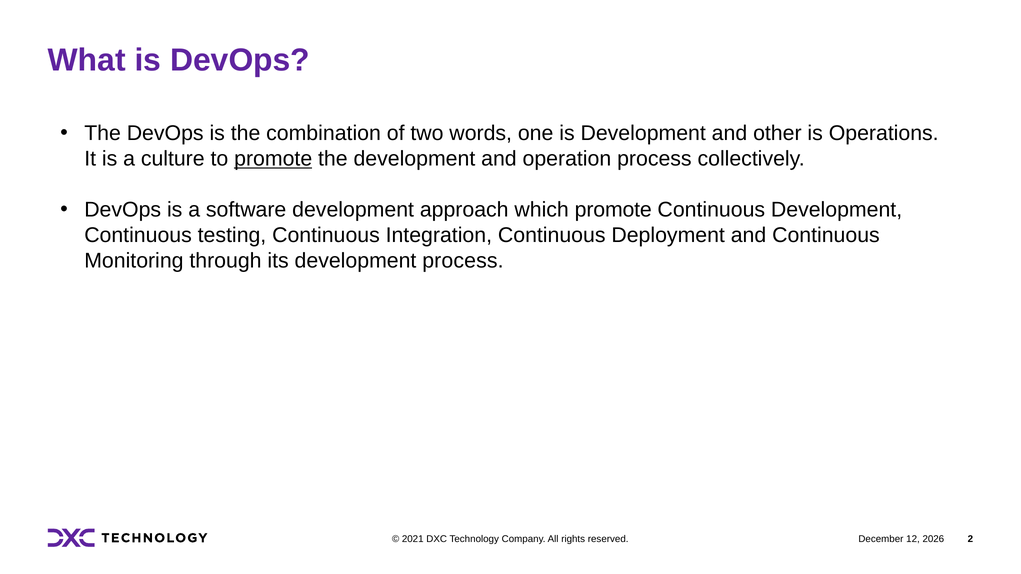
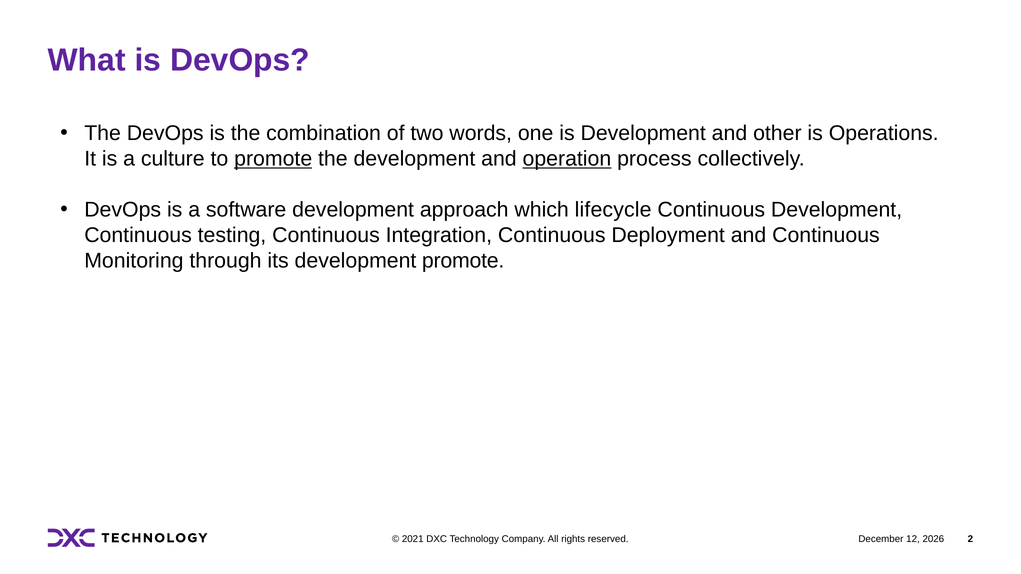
operation underline: none -> present (567, 159)
which promote: promote -> lifecycle (613, 210)
development process: process -> promote (463, 261)
